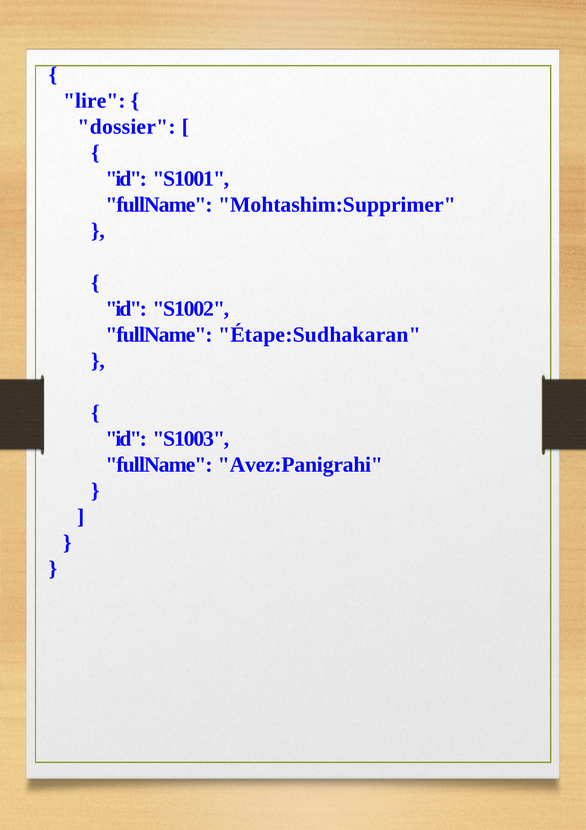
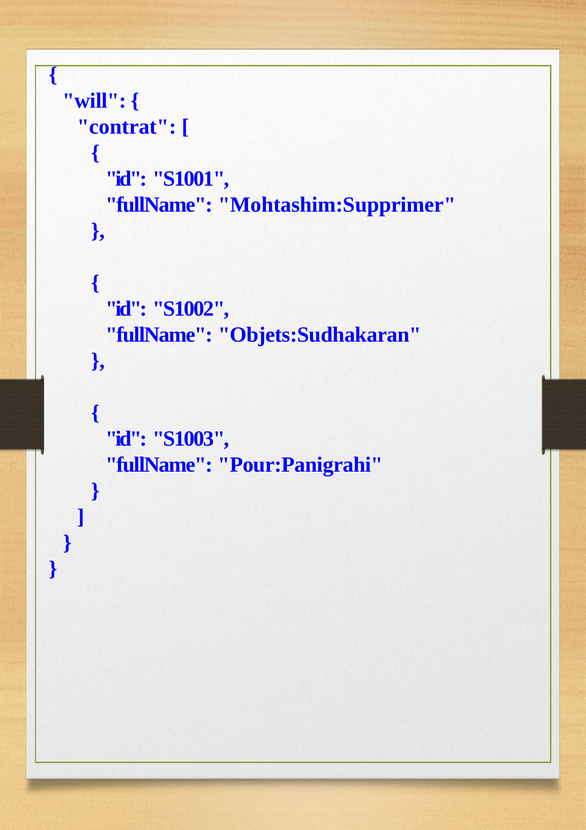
lire: lire -> will (94, 100)
dossier: dossier -> contrat (127, 126)
Étape:Sudhakaran: Étape:Sudhakaran -> Objets:Sudhakaran (320, 334)
Avez:Panigrahi: Avez:Panigrahi -> Pour:Panigrahi (300, 464)
